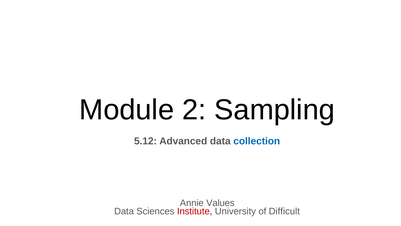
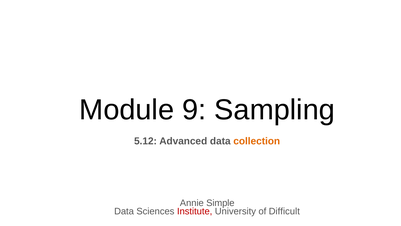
2: 2 -> 9 (194, 110)
collection colour: blue -> orange (257, 141)
Values: Values -> Simple (220, 203)
